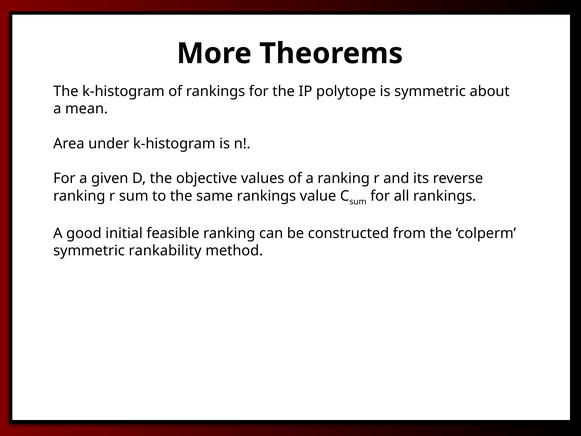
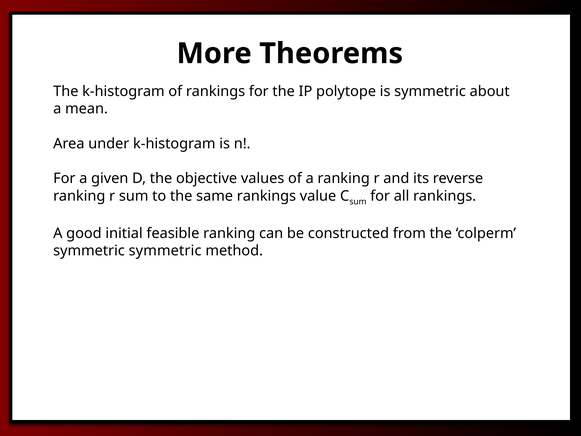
symmetric rankability: rankability -> symmetric (165, 251)
